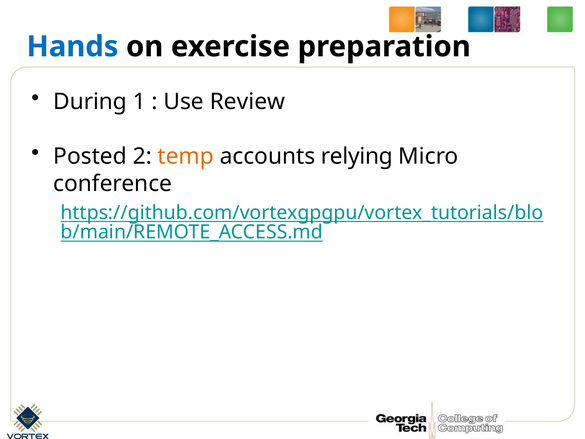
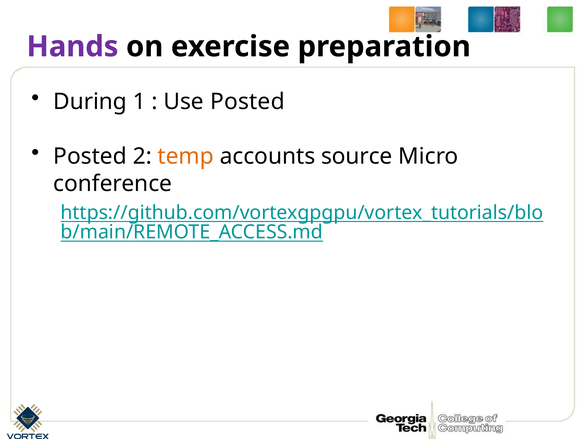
Hands colour: blue -> purple (72, 47)
Use Review: Review -> Posted (247, 102)
relying: relying -> source (357, 156)
